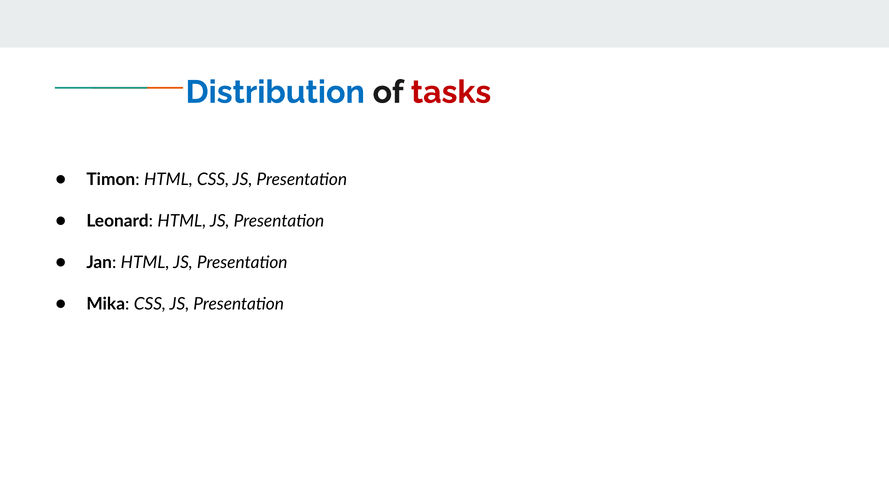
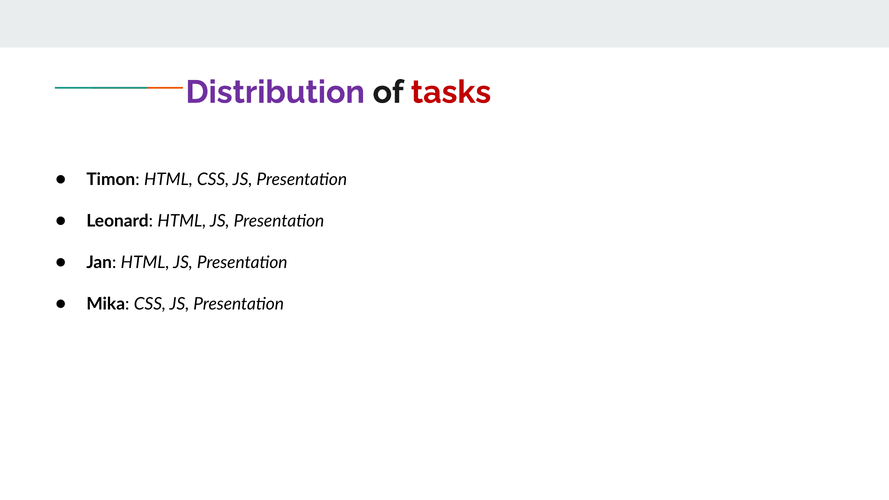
Distribution colour: blue -> purple (275, 92)
